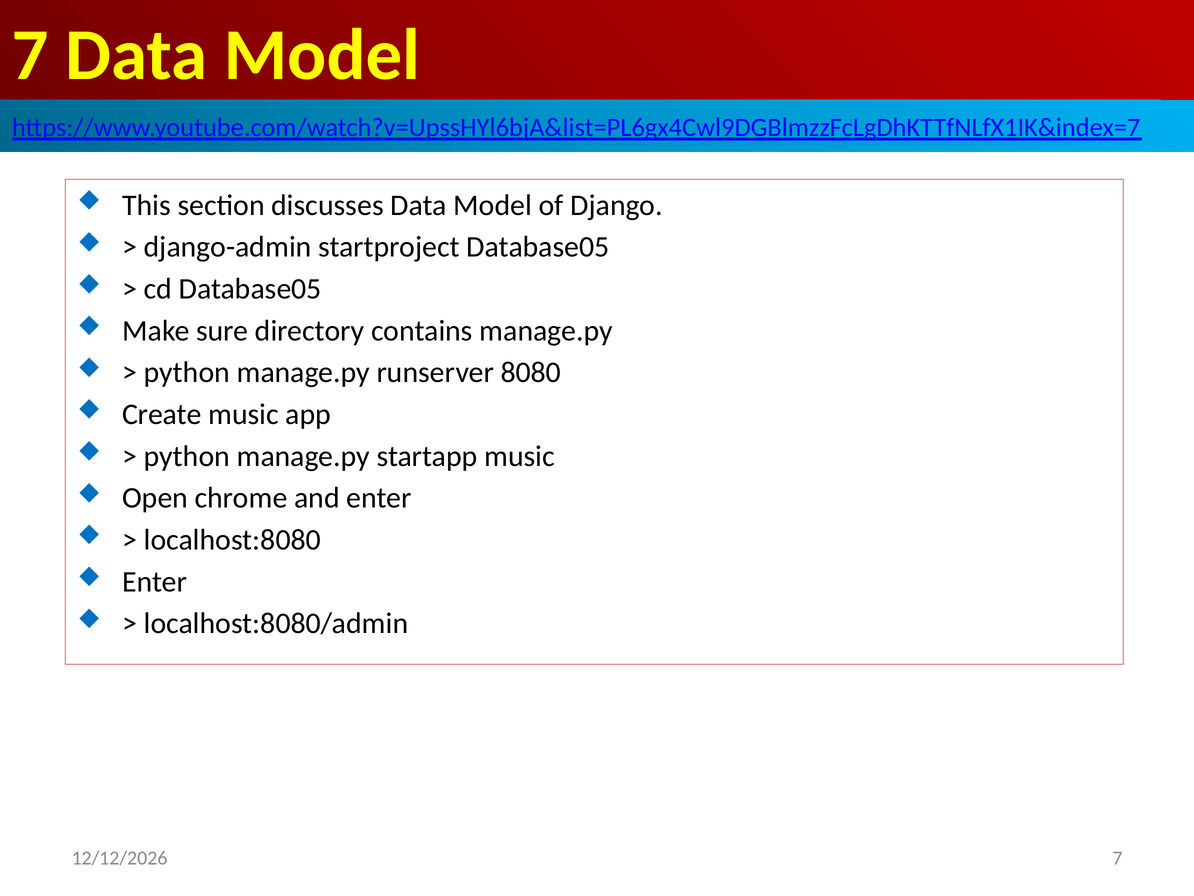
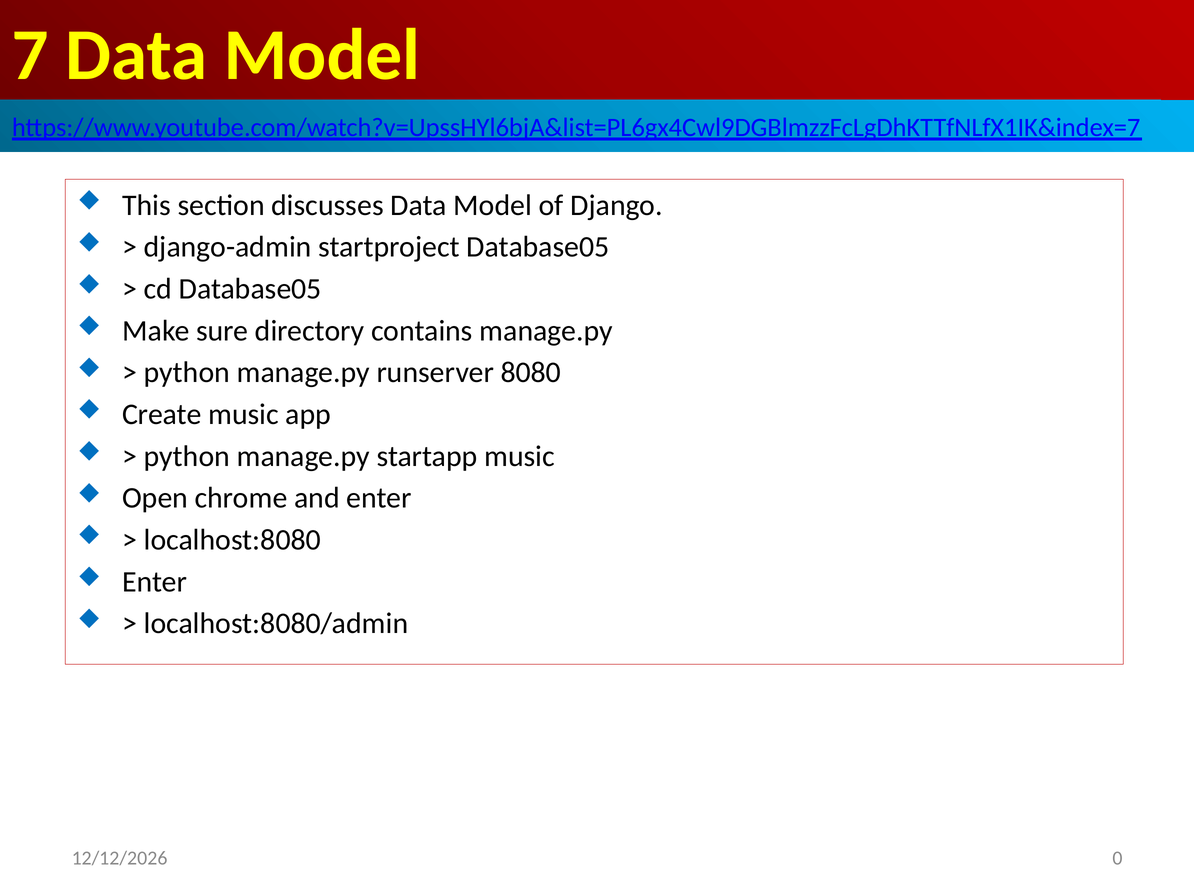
7: 7 -> 0 (1117, 858)
